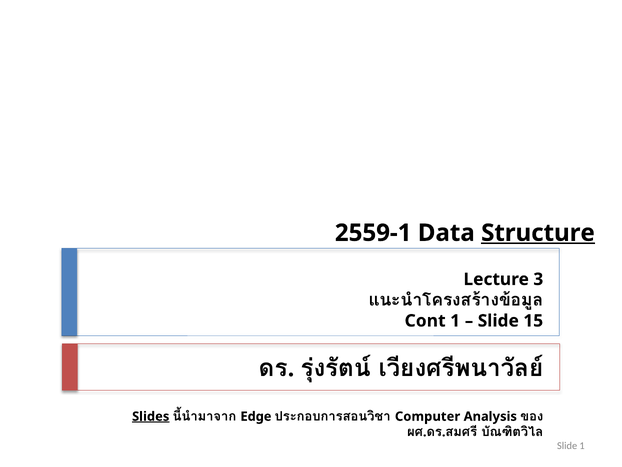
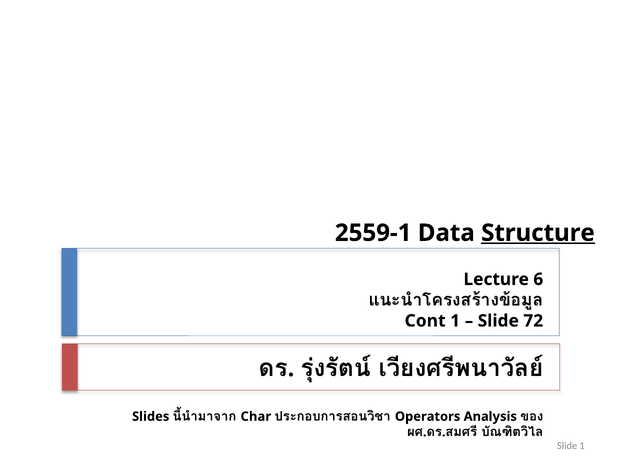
3: 3 -> 6 (538, 279)
15: 15 -> 72 (533, 321)
Slides underline: present -> none (151, 416)
Edge: Edge -> Char (256, 416)
Computer: Computer -> Operators (428, 416)
